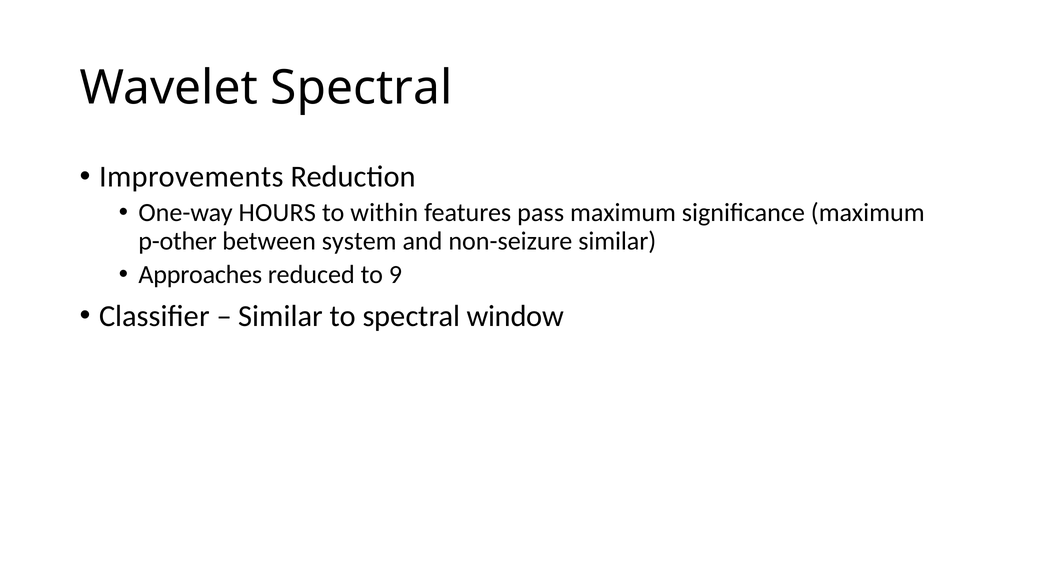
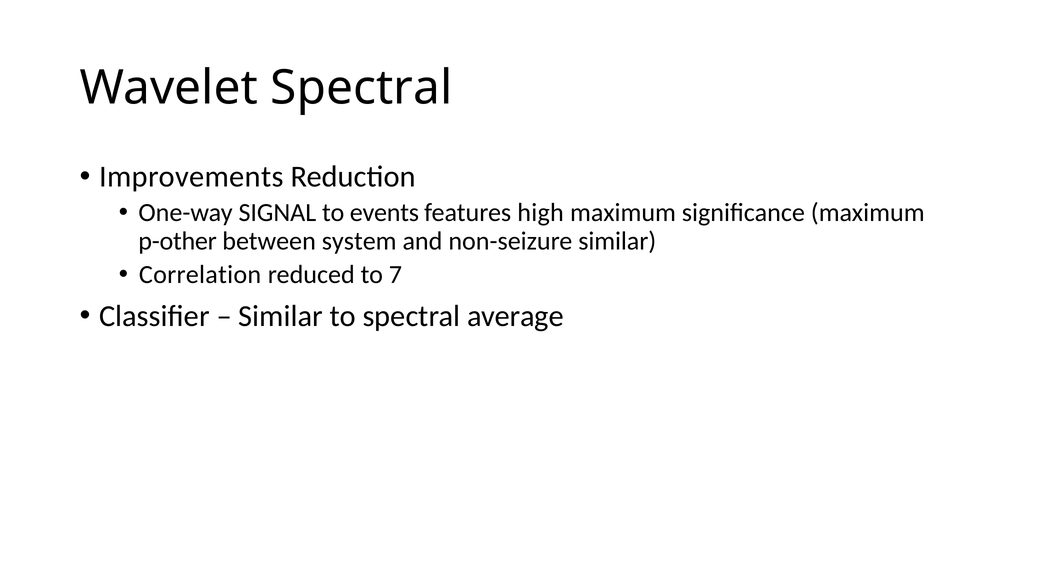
HOURS: HOURS -> SIGNAL (277, 213)
within: within -> events (384, 213)
pass: pass -> high (541, 213)
Approaches: Approaches -> Correlation (200, 275)
9: 9 -> 7 (395, 275)
window: window -> average (515, 316)
